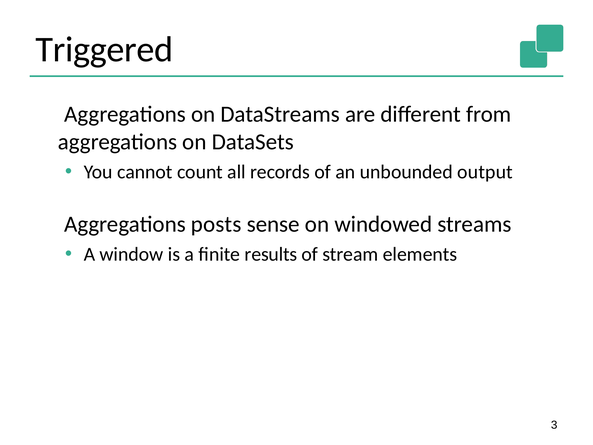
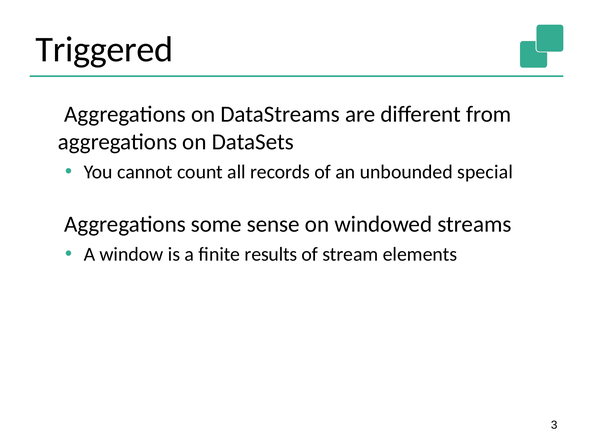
output: output -> special (485, 172)
posts: posts -> some (216, 224)
